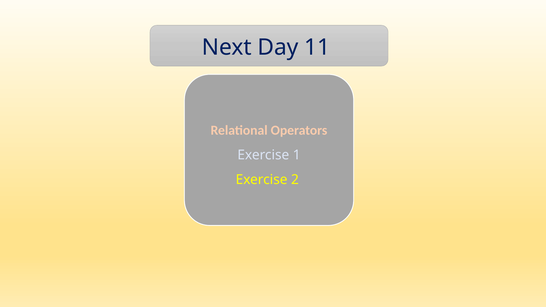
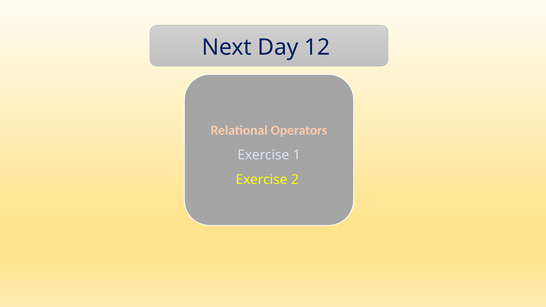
11: 11 -> 12 (317, 47)
